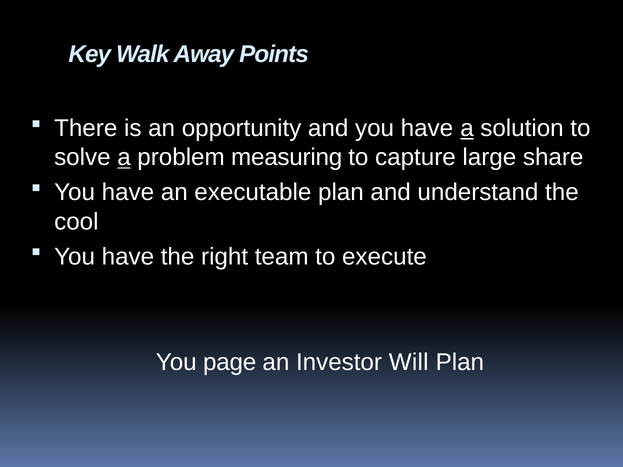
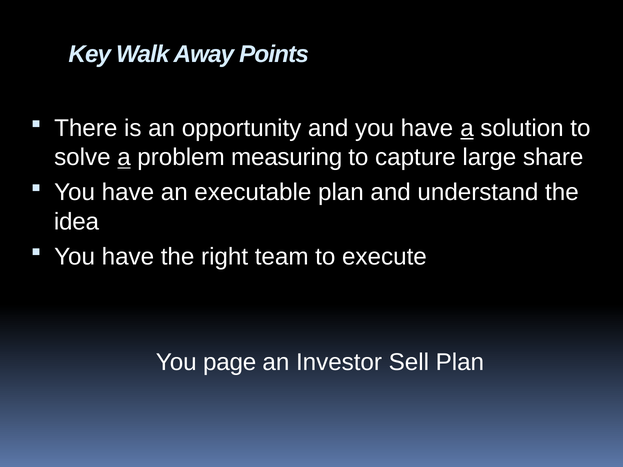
cool: cool -> idea (76, 222)
Will: Will -> Sell (409, 362)
